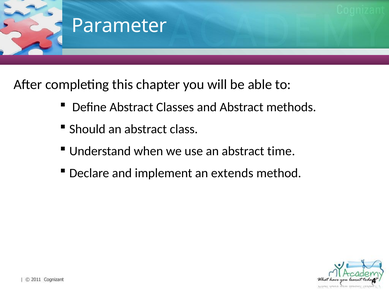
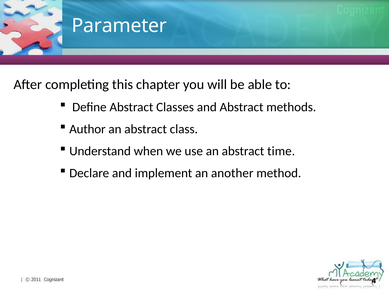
Should: Should -> Author (87, 129)
extends: extends -> another (232, 174)
